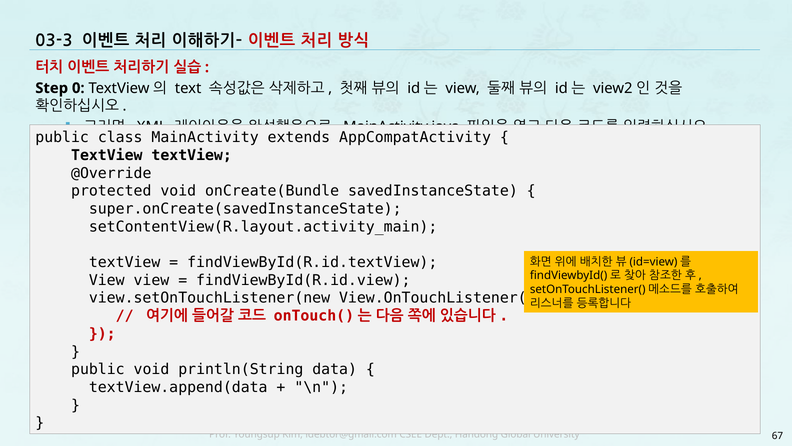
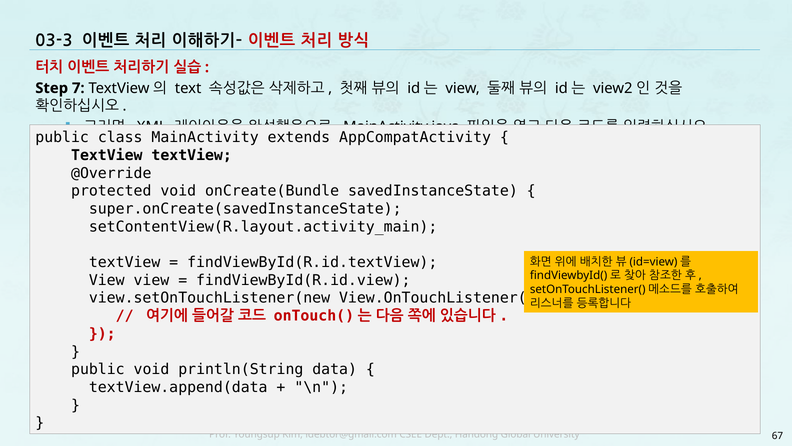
0: 0 -> 7 (78, 88)
